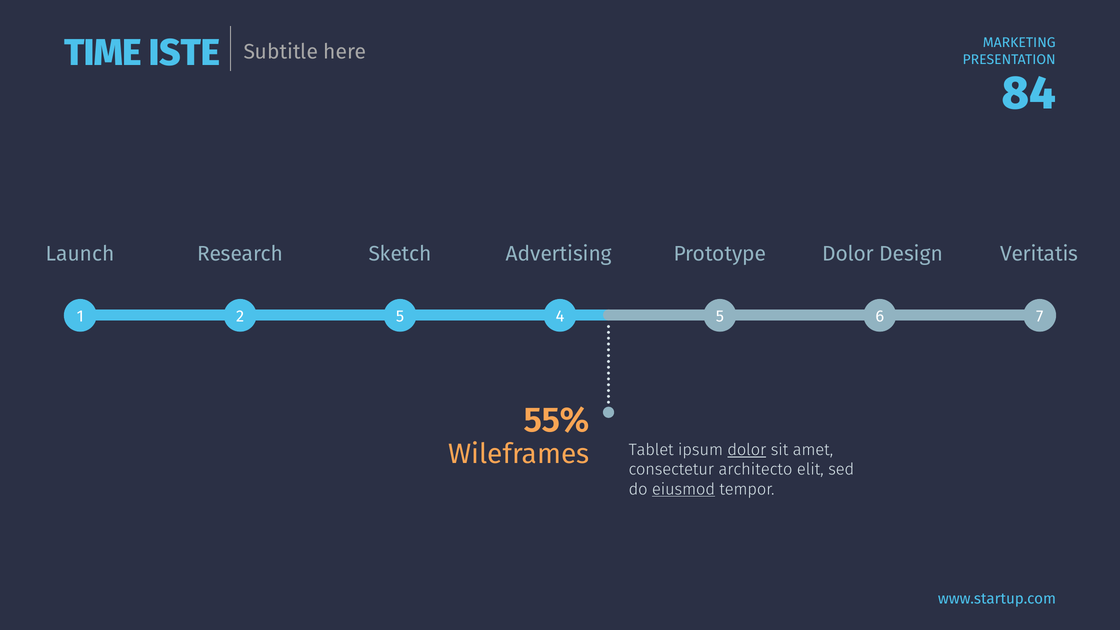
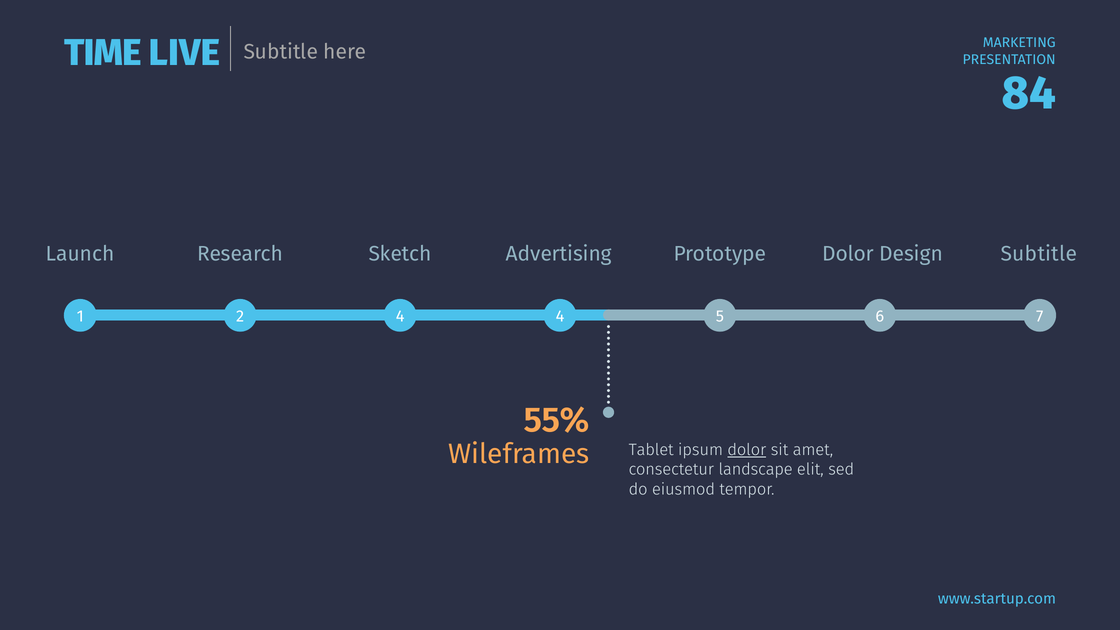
ISTE: ISTE -> LIVE (184, 53)
Veritatis: Veritatis -> Subtitle (1039, 254)
2 5: 5 -> 4 (400, 316)
architecto: architecto -> landscape (756, 470)
eiusmod underline: present -> none (683, 489)
